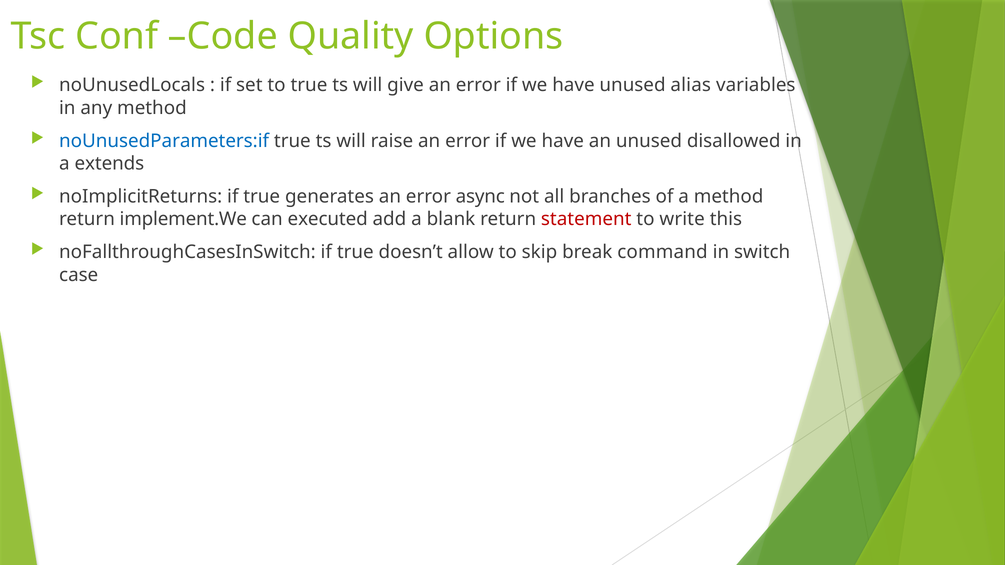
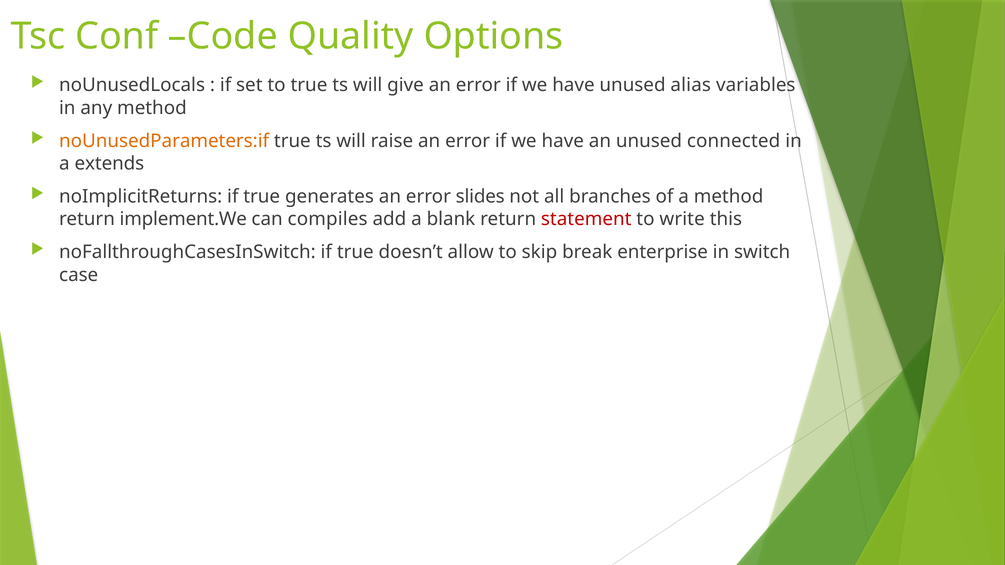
noUnusedParameters:if colour: blue -> orange (164, 141)
disallowed: disallowed -> connected (734, 141)
async: async -> slides (480, 197)
executed: executed -> compiles (328, 219)
command: command -> enterprise (663, 252)
